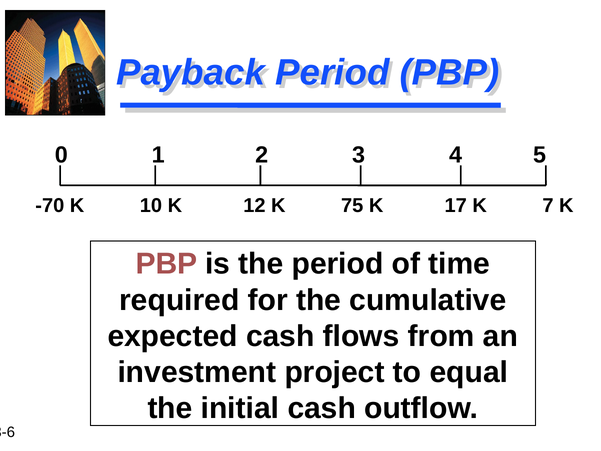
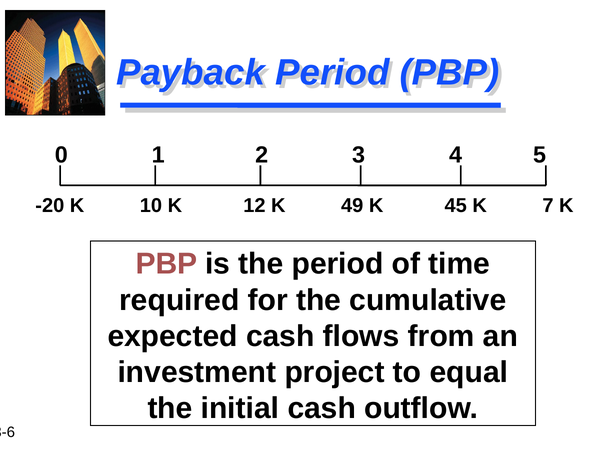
-70: -70 -> -20 (50, 206)
75: 75 -> 49 (352, 206)
17: 17 -> 45 (456, 206)
